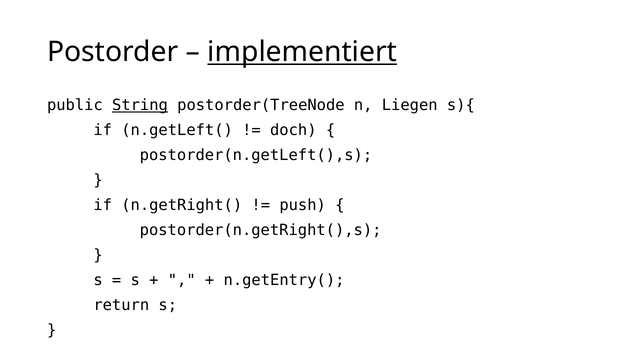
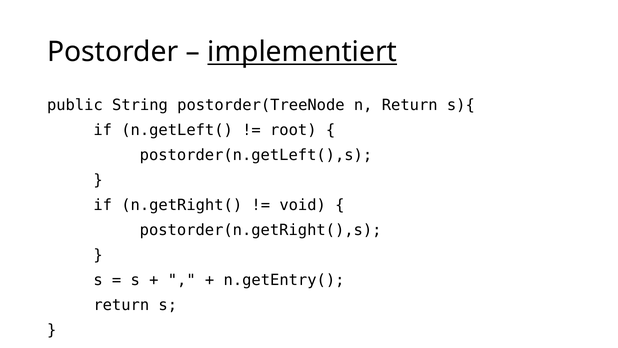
String underline: present -> none (140, 105)
n Liegen: Liegen -> Return (410, 105)
doch: doch -> root (293, 130)
push: push -> void (303, 205)
